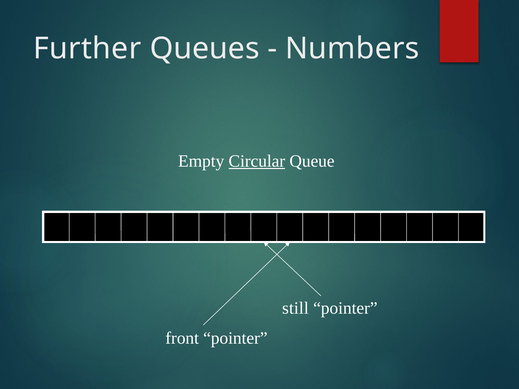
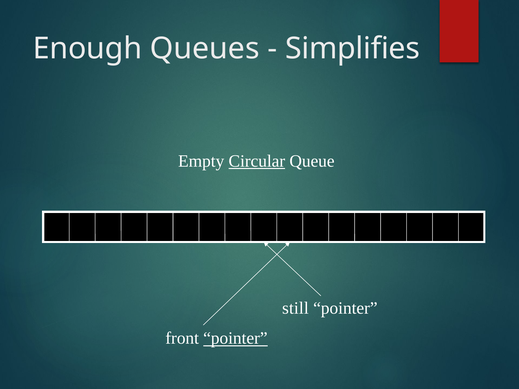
Further: Further -> Enough (87, 49)
Numbers: Numbers -> Simplifies (353, 49)
pointer underline: none -> present (235, 339)
